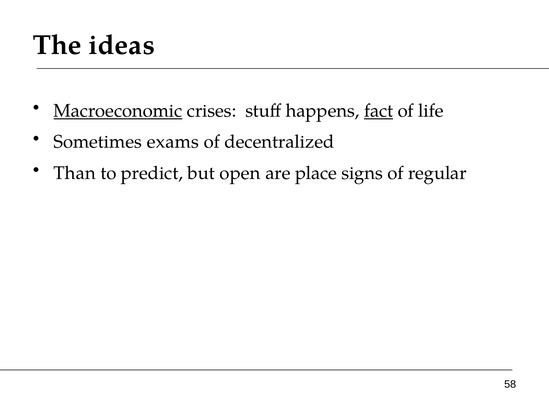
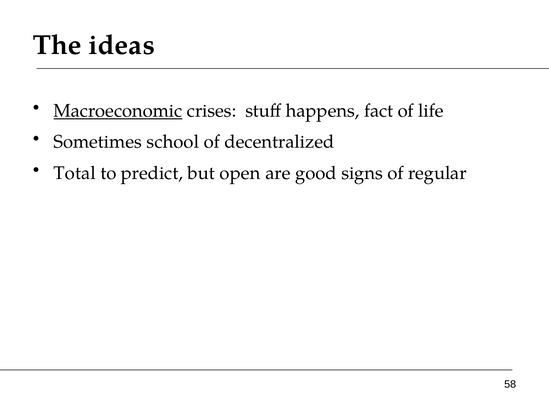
fact underline: present -> none (379, 111)
exams: exams -> school (173, 142)
Than: Than -> Total (75, 173)
place: place -> good (316, 173)
